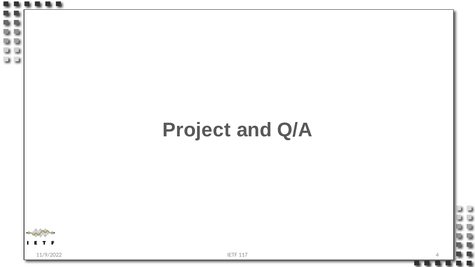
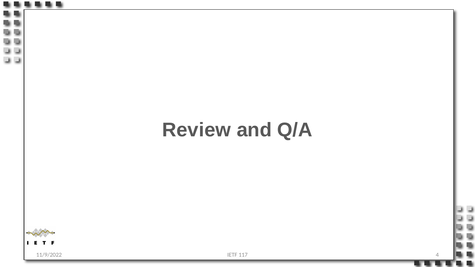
Project: Project -> Review (197, 130)
